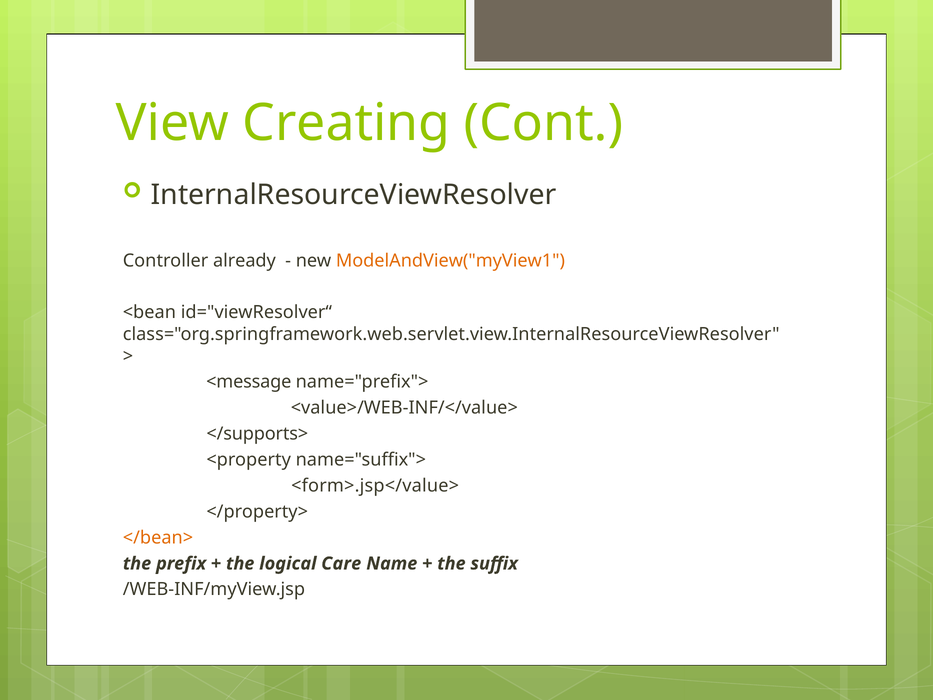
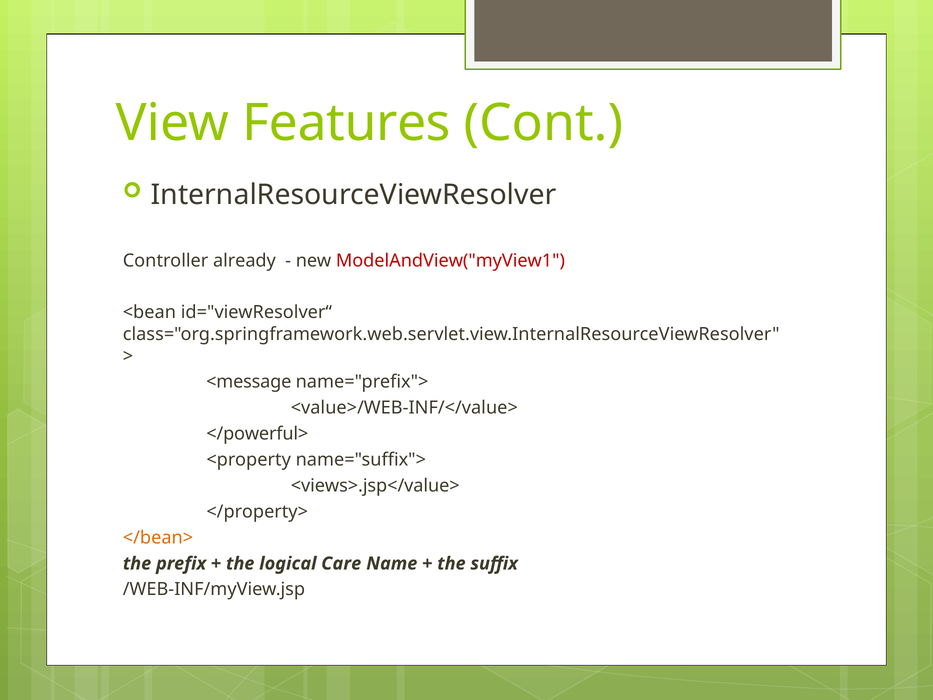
Creating: Creating -> Features (347, 123)
ModelAndView("myView1 colour: orange -> red (450, 260)
</supports>: </supports> -> </powerful> (257, 434)
<form>.jsp</value>: <form>.jsp</value> -> <views>.jsp</value> (375, 486)
